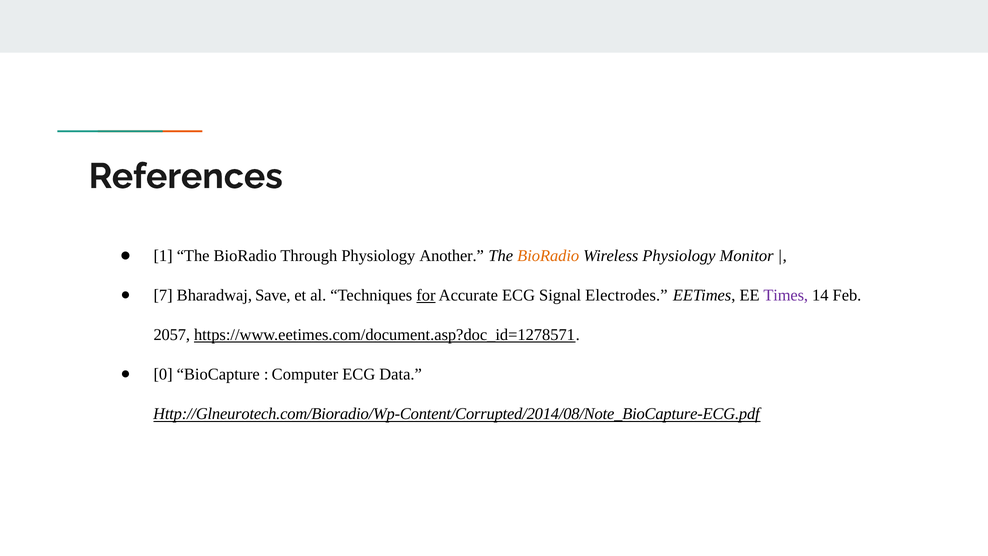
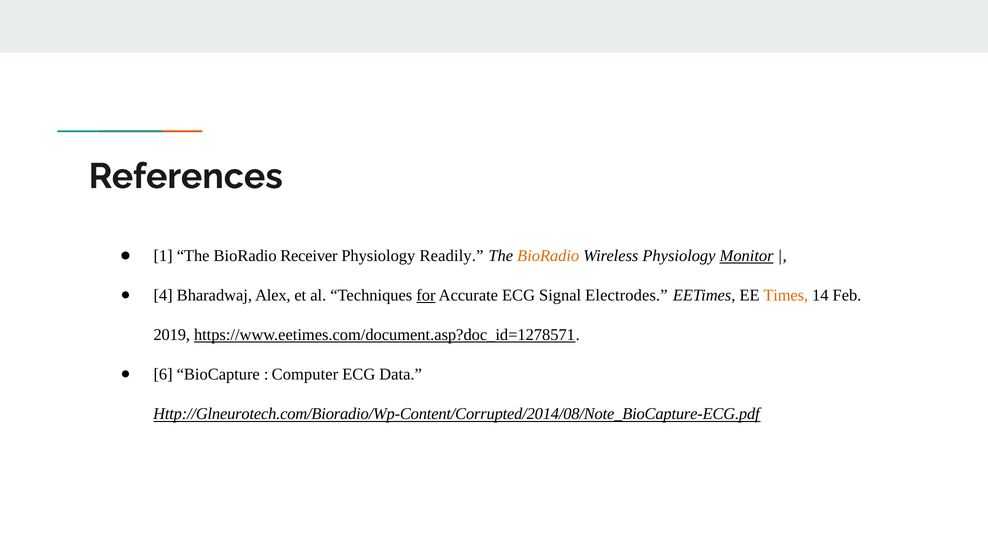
Through: Through -> Receiver (309, 256)
Another: Another -> Readily (452, 256)
Monitor underline: none -> present (747, 256)
7: 7 -> 4 (163, 295)
Save: Save -> Alex (273, 295)
Times colour: purple -> orange (786, 295)
2057: 2057 -> 2019 (172, 335)
0: 0 -> 6 (163, 374)
